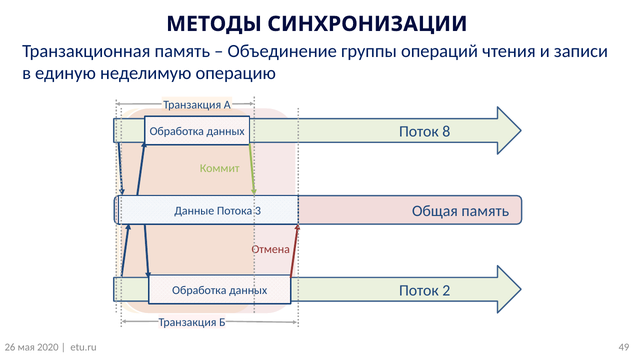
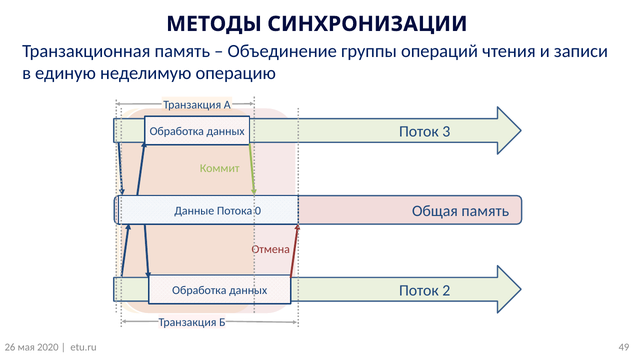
8: 8 -> 3 (446, 131)
3: 3 -> 0 (258, 210)
